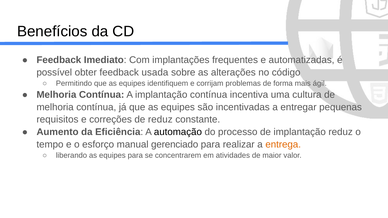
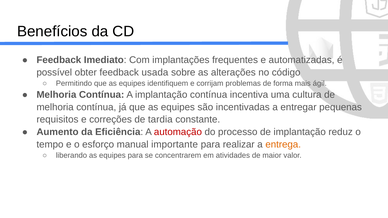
de reduz: reduz -> tardia (160, 120)
automação colour: black -> red (178, 132)
gerenciado: gerenciado -> importante (175, 145)
